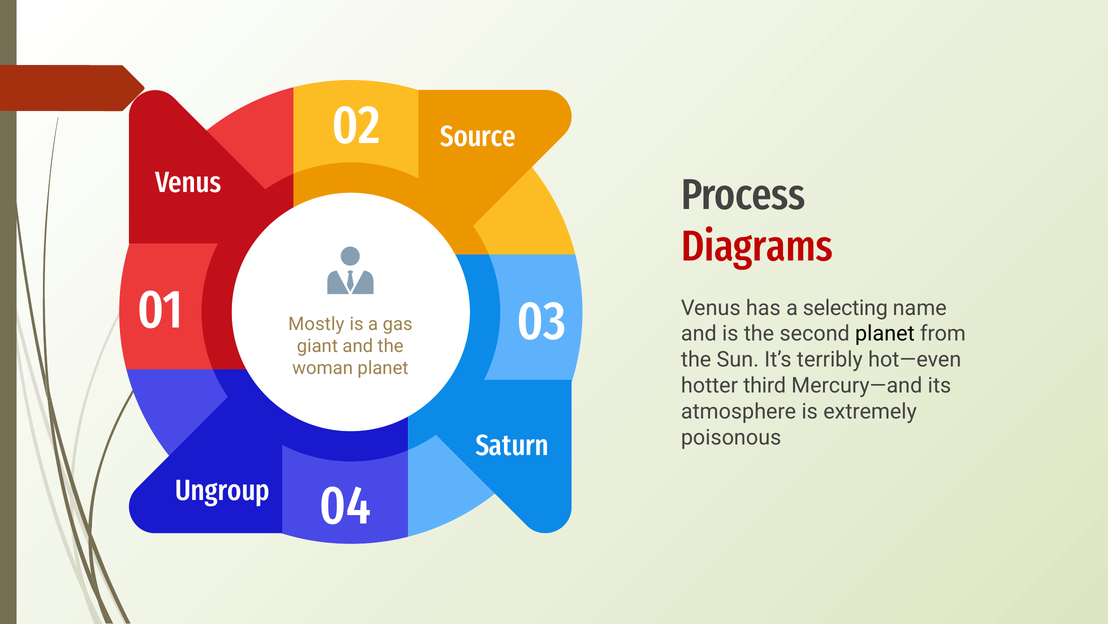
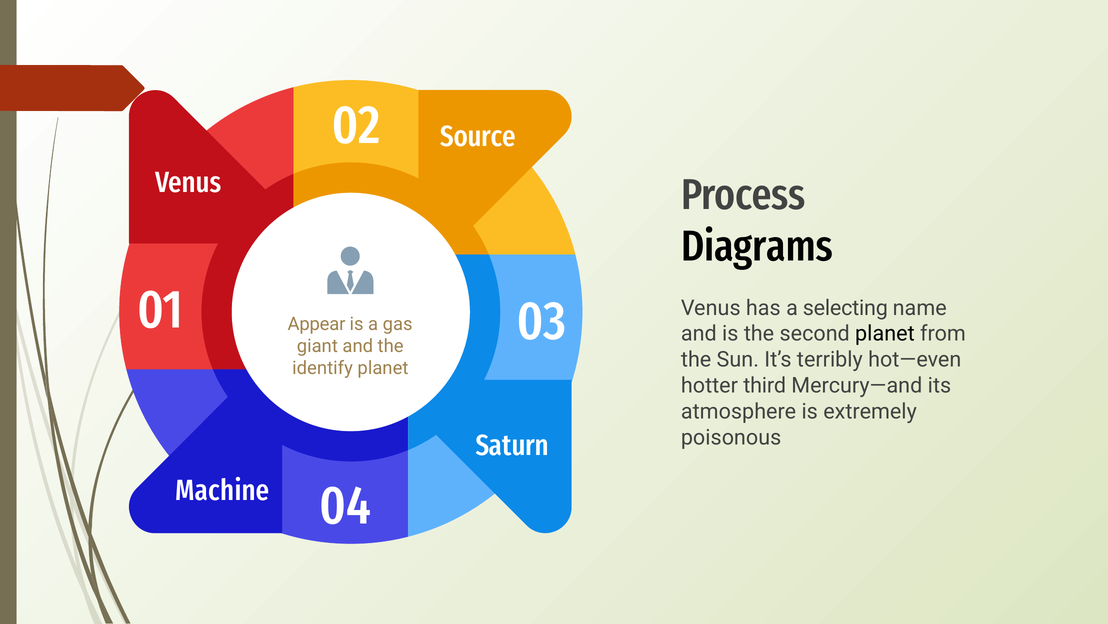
Diagrams colour: red -> black (757, 246)
Mostly: Mostly -> Appear (316, 324)
woman: woman -> identify (323, 368)
Ungroup: Ungroup -> Machine (222, 490)
